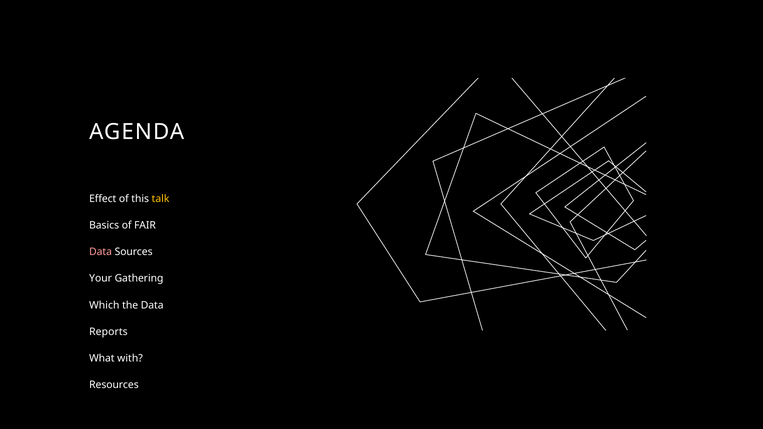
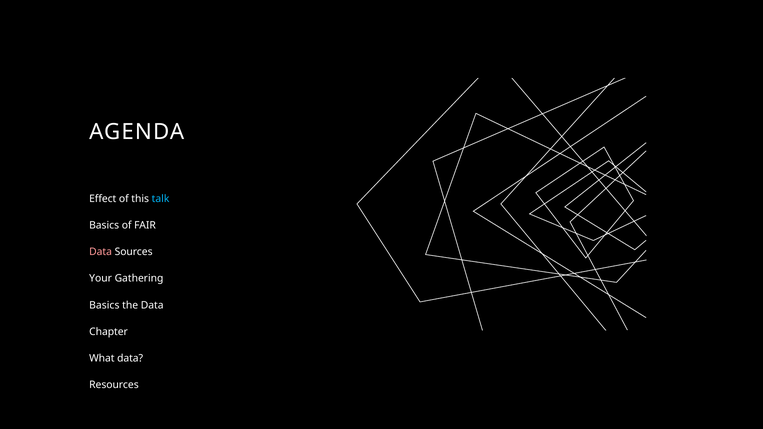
talk colour: yellow -> light blue (161, 199)
Which: Which -> Basics (104, 305)
Reports: Reports -> Chapter (109, 332)
What with: with -> data (130, 358)
